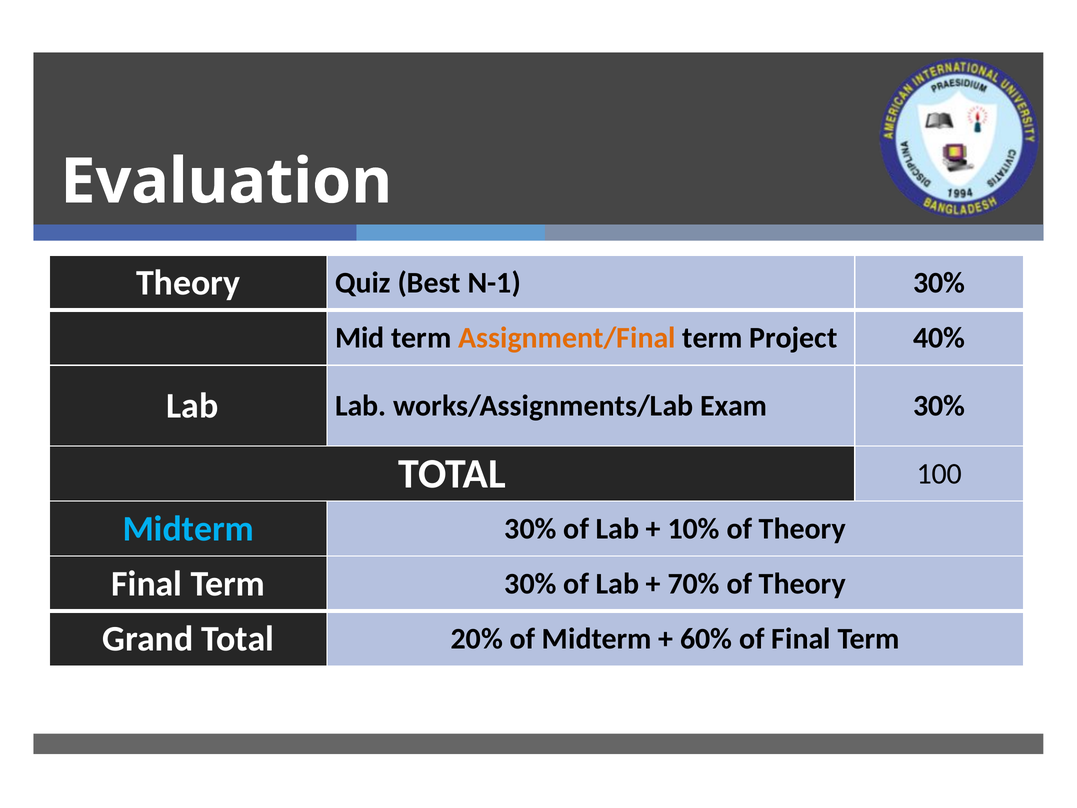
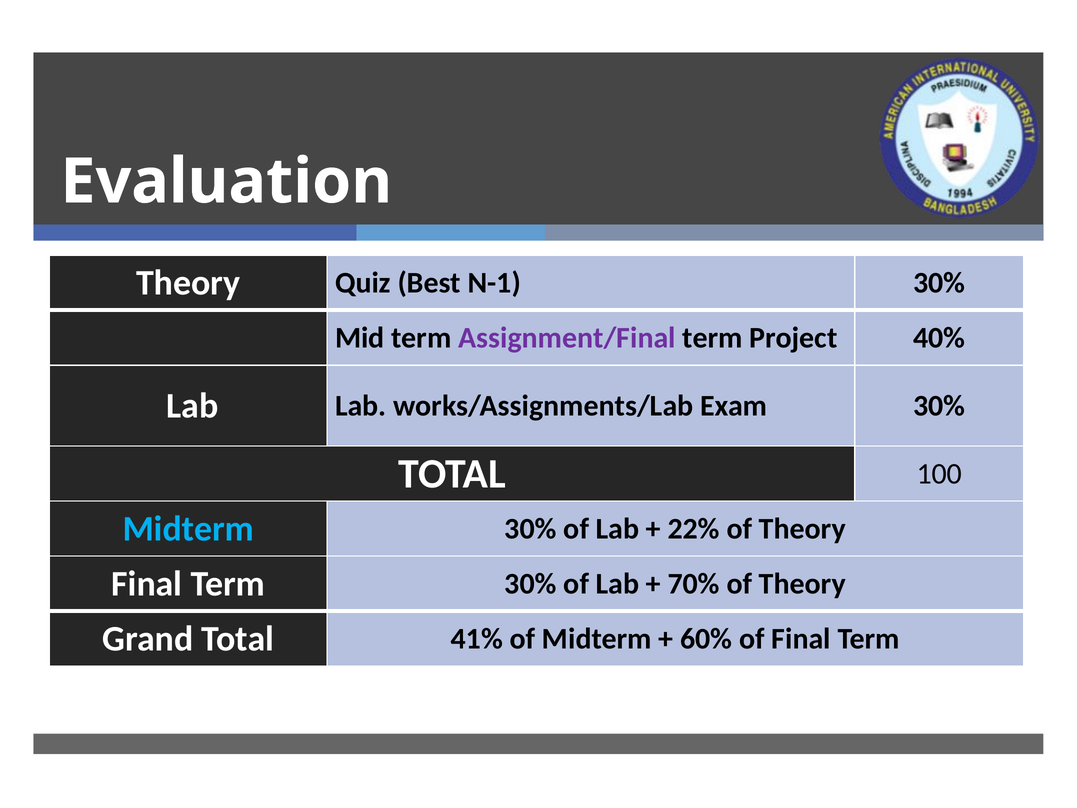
Assignment/Final colour: orange -> purple (567, 338)
10%: 10% -> 22% (694, 529)
20%: 20% -> 41% (477, 639)
